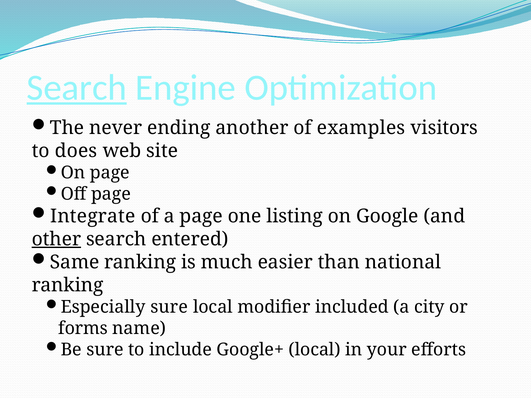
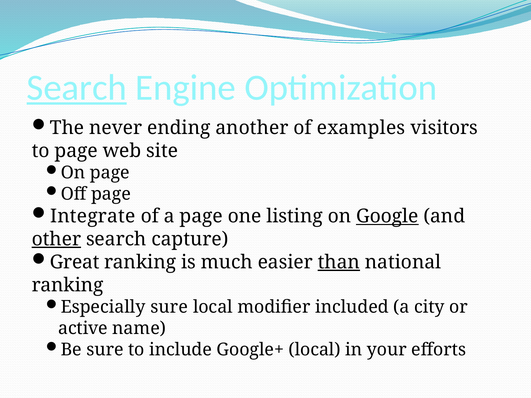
to does: does -> page (76, 151)
Google underline: none -> present (387, 216)
entered: entered -> capture (190, 239)
Same: Same -> Great (75, 262)
than underline: none -> present (339, 262)
forms: forms -> active (83, 329)
